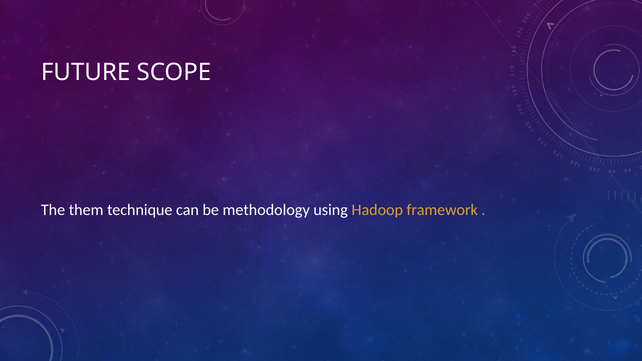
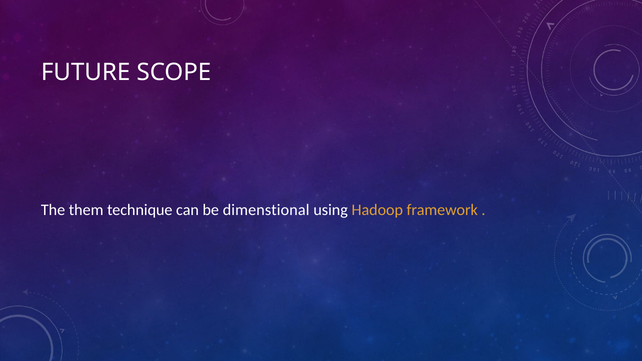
methodology: methodology -> dimenstional (266, 210)
